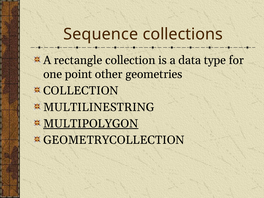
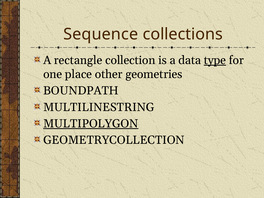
type underline: none -> present (215, 60)
point: point -> place (79, 74)
COLLECTION: COLLECTION -> BOUNDPATH (81, 91)
